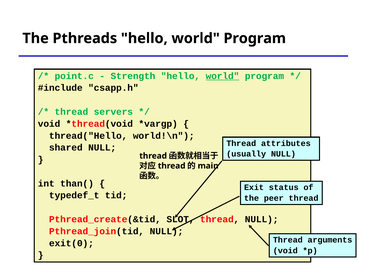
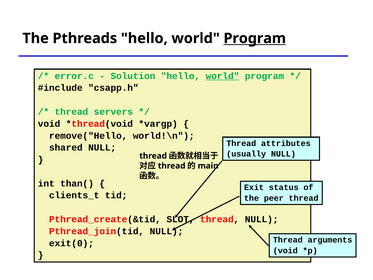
Program underline: none -> present (255, 38)
point.c: point.c -> error.c (74, 76)
Strength: Strength -> Solution (133, 76)
thread("Hello: thread("Hello -> remove("Hello (88, 136)
typedef_t: typedef_t -> clients_t (74, 195)
